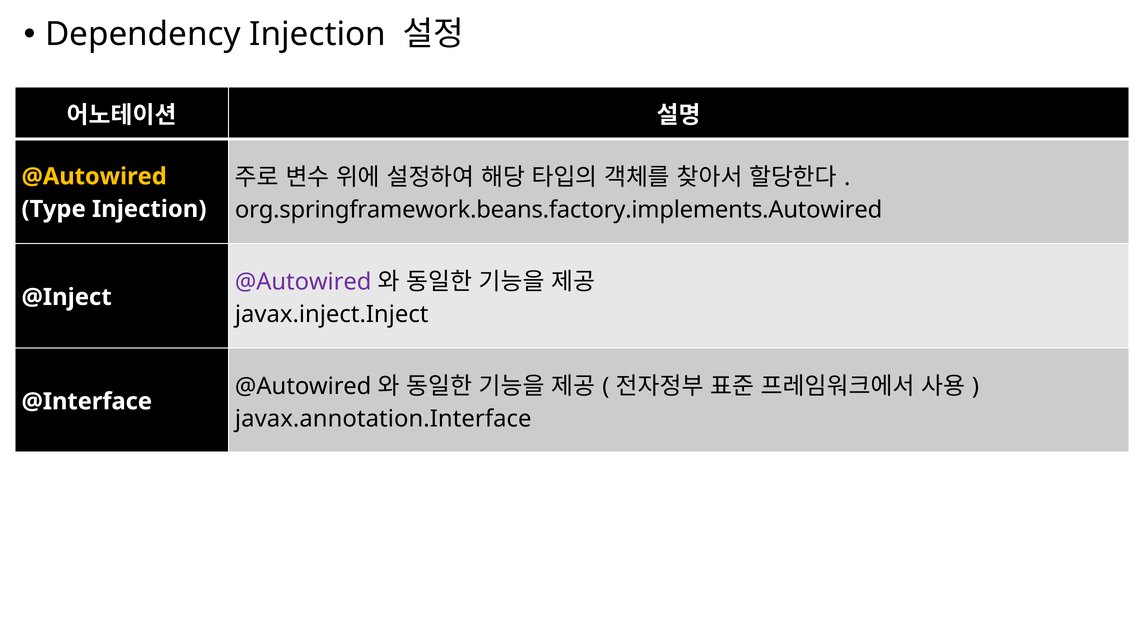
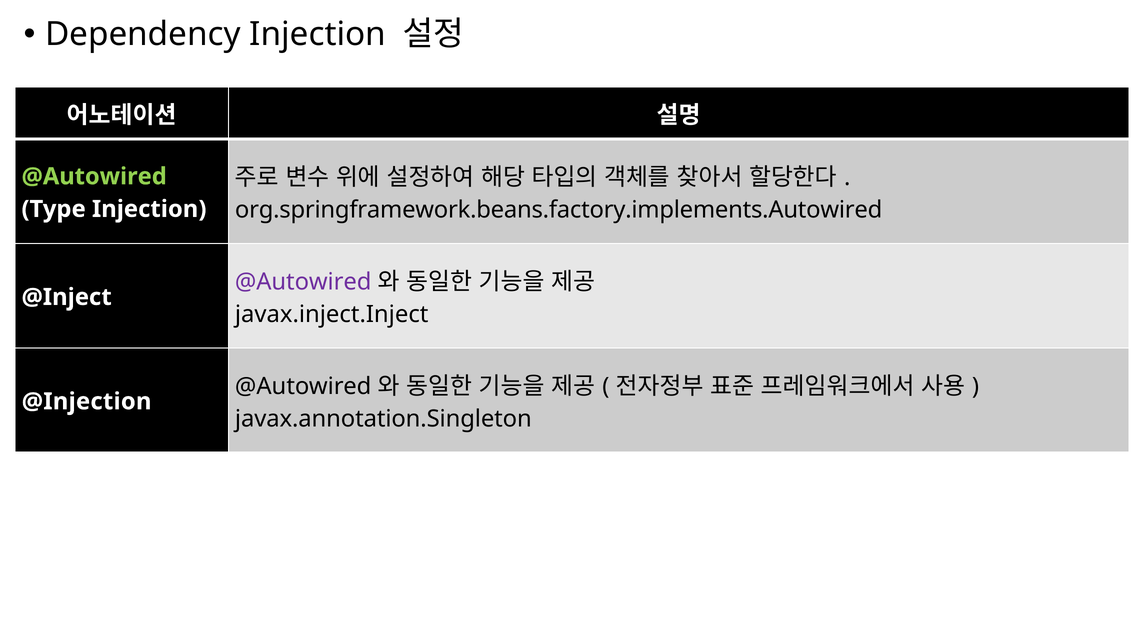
@Autowired colour: yellow -> light green (94, 176)
@Interface: @Interface -> @Injection (87, 401)
javax.annotation.Interface: javax.annotation.Interface -> javax.annotation.Singleton (383, 419)
